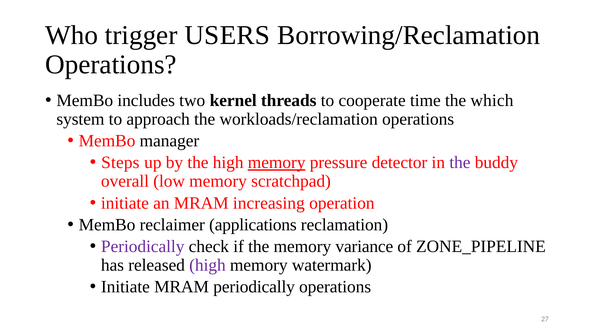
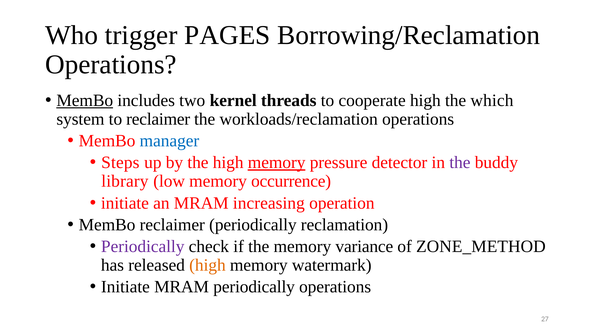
USERS: USERS -> PAGES (227, 35)
MemBo underline: none -> present (85, 100)
cooperate time: time -> high (425, 100)
to approach: approach -> reclaimer (158, 119)
manager colour: black -> blue (169, 141)
overall: overall -> library (125, 181)
scratchpad: scratchpad -> occurrence (291, 181)
reclaimer applications: applications -> periodically (253, 225)
ZONE_PIPELINE: ZONE_PIPELINE -> ZONE_METHOD (481, 247)
high colour: purple -> orange (207, 265)
